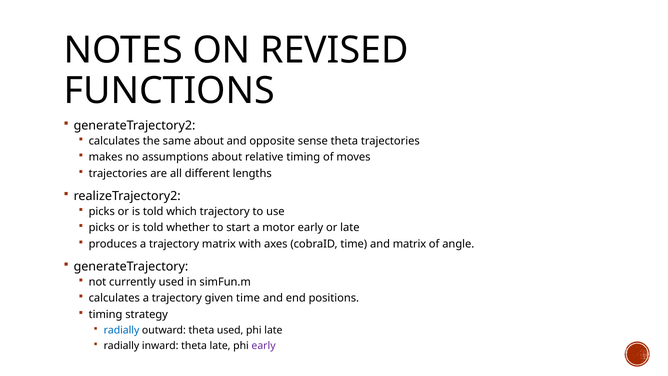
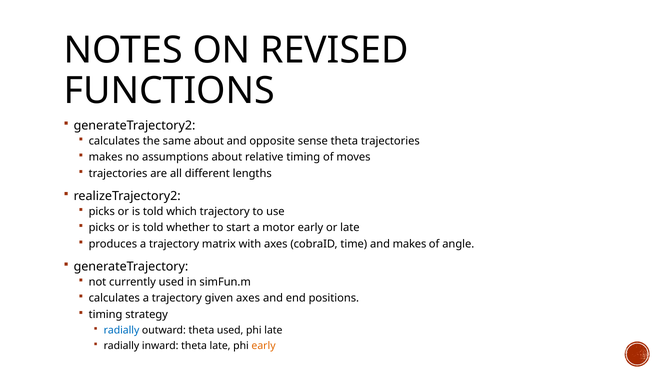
and matrix: matrix -> makes (409, 244)
given time: time -> axes (248, 298)
early colour: purple -> orange (264, 346)
